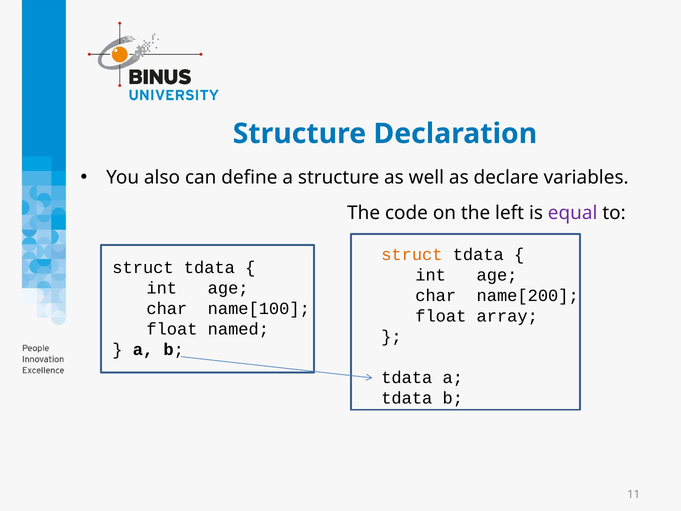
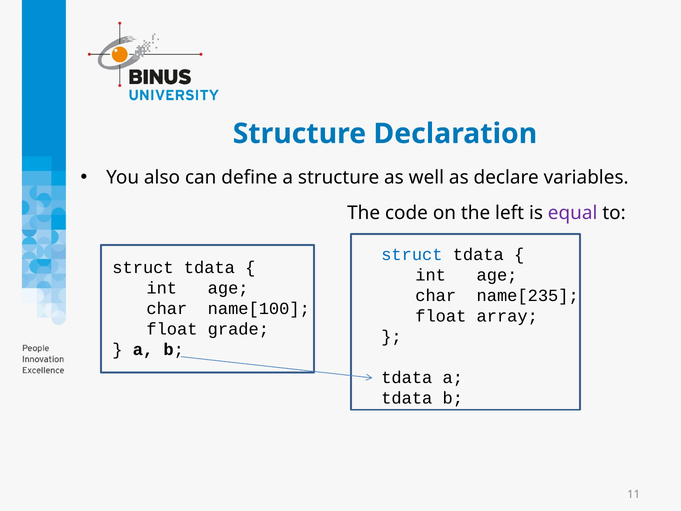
struct colour: orange -> blue (412, 255)
name[200: name[200 -> name[235 (528, 296)
named: named -> grade (238, 329)
